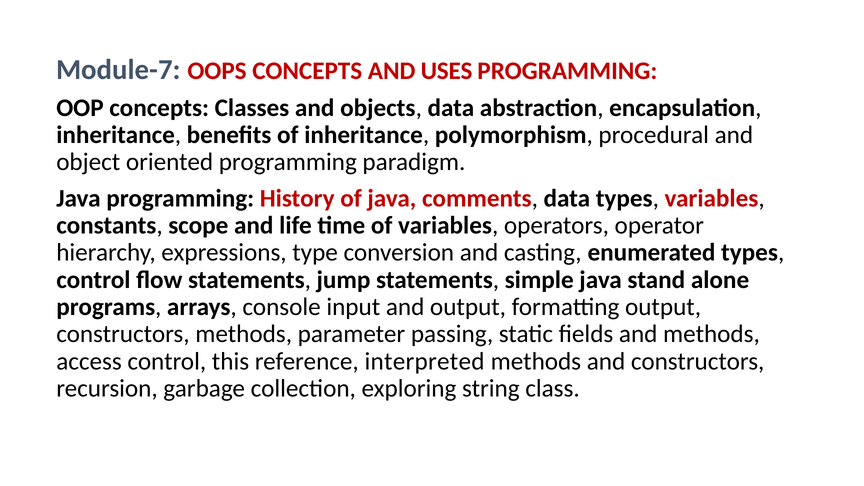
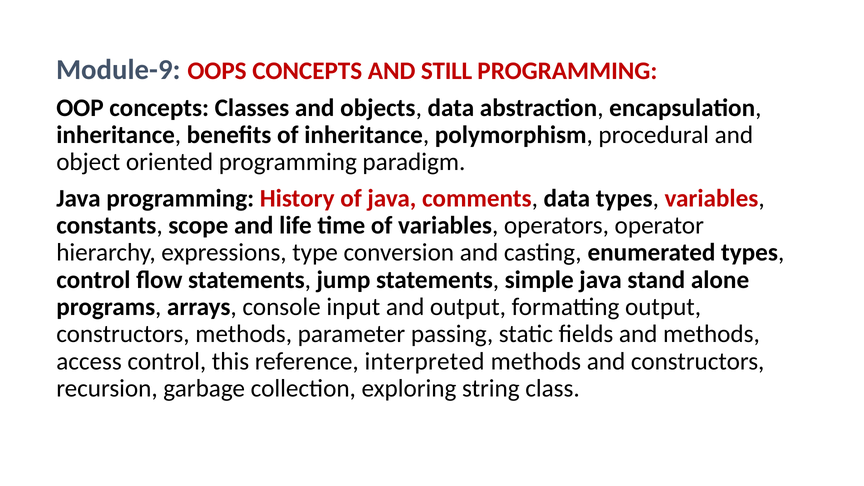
Module-7: Module-7 -> Module-9 (118, 70)
USES: USES -> STILL (447, 71)
